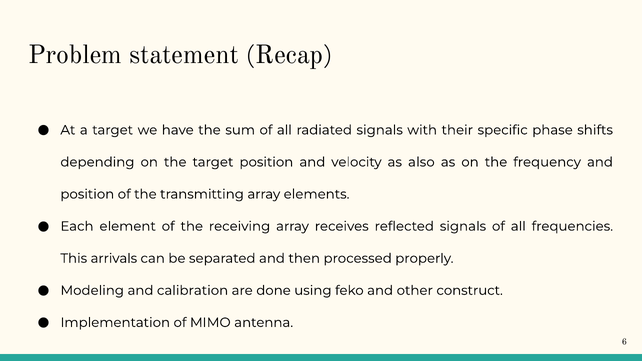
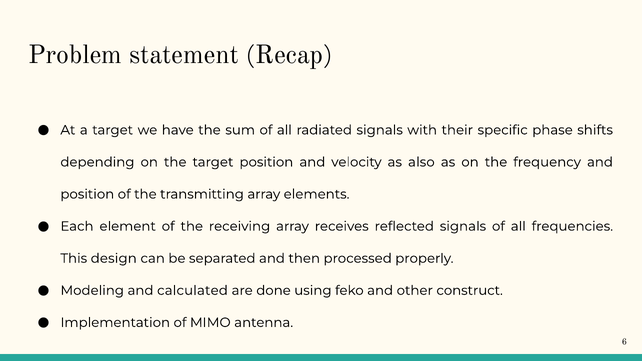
arrivals: arrivals -> design (114, 258)
calibration: calibration -> calculated (192, 291)
